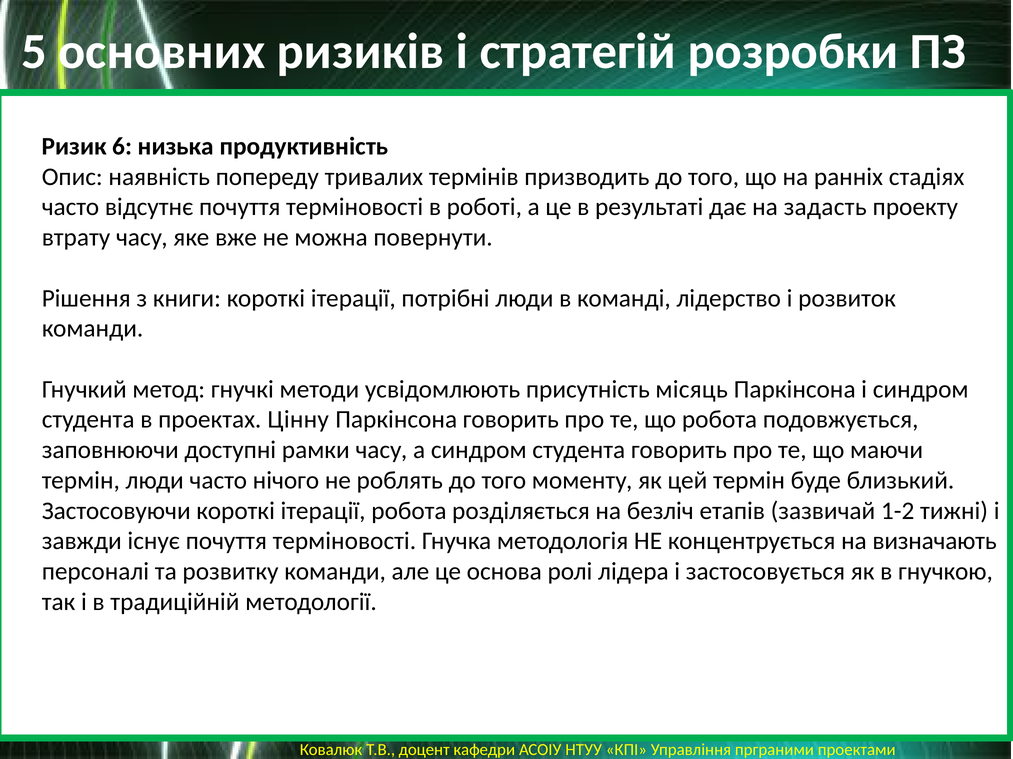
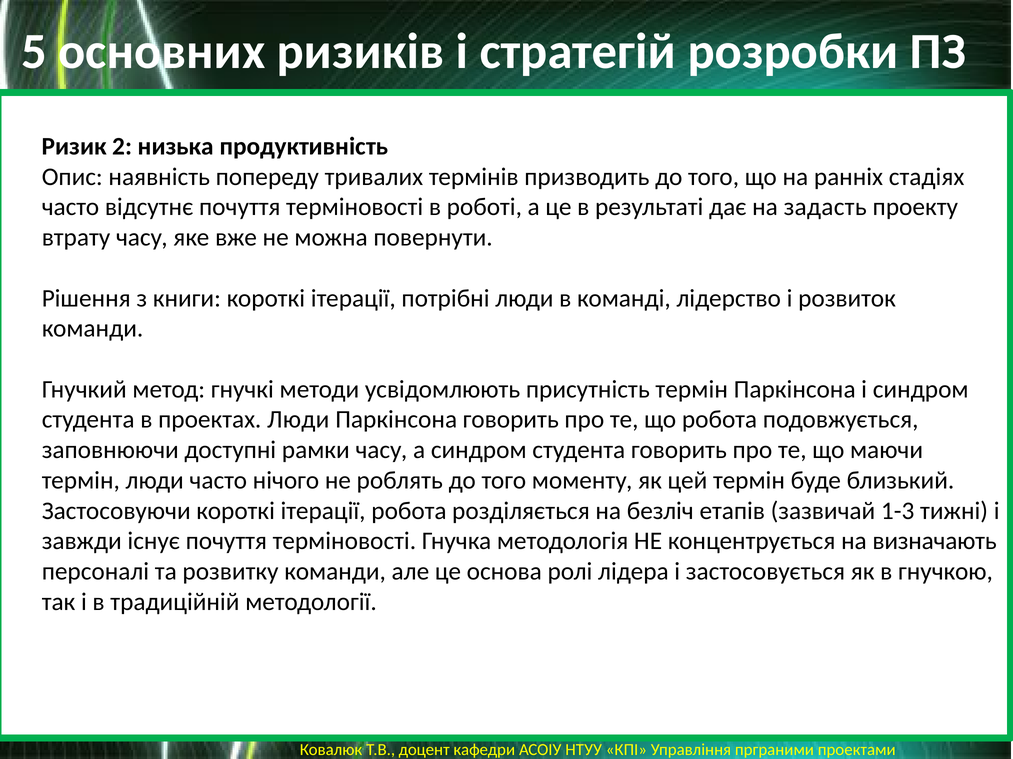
6: 6 -> 2 (122, 147)
присутність місяць: місяць -> термін (692, 390)
проектах Цінну: Цінну -> Люди (298, 420)
1-2: 1-2 -> 1-3 (898, 511)
